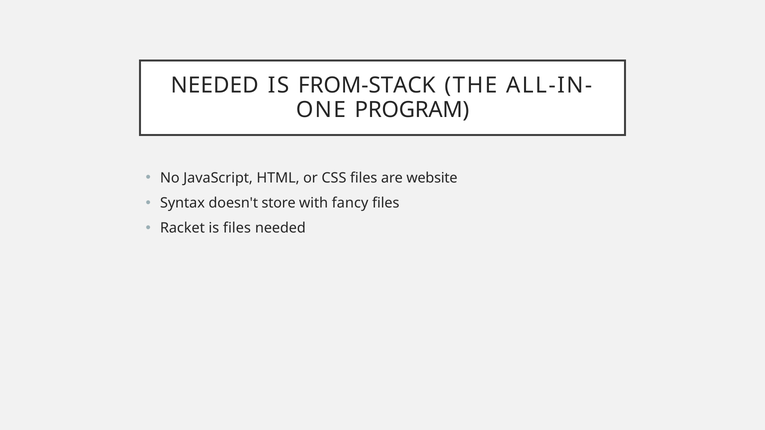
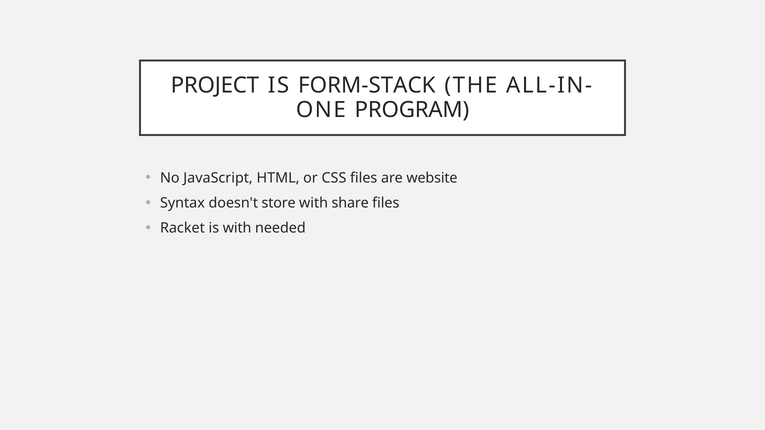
NEEDED: NEEDED -> PROJECT (215, 86)
FROM-STACK: FROM-STACK -> FORM-STACK (367, 86)
fancy: fancy -> share (350, 203)
is files: files -> with (237, 228)
